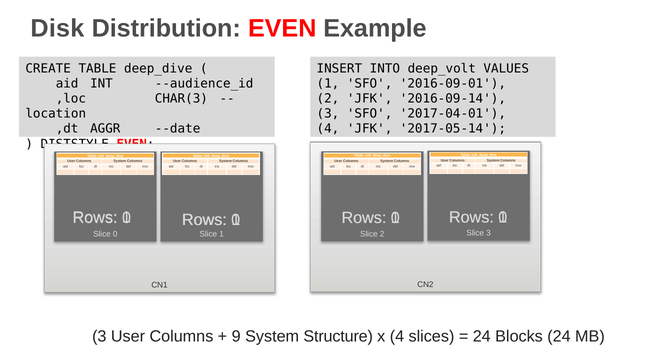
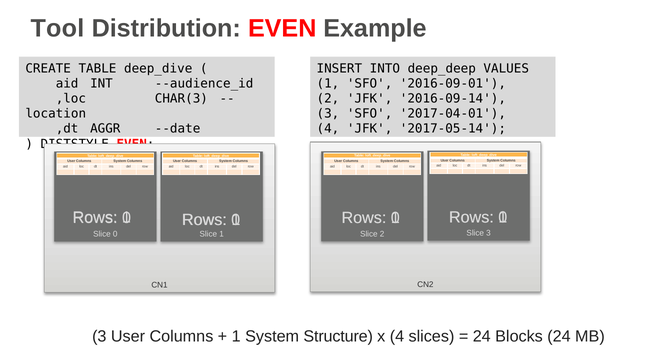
Disk: Disk -> Tool (57, 28)
deep_volt: deep_volt -> deep_deep (442, 68)
9: 9 -> 1 (236, 337)
